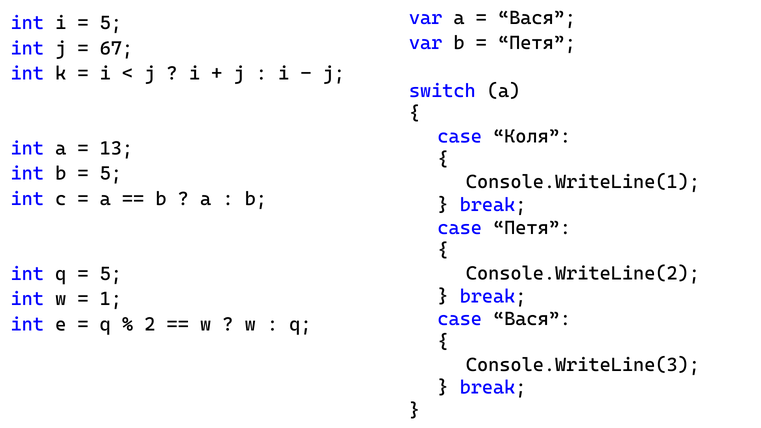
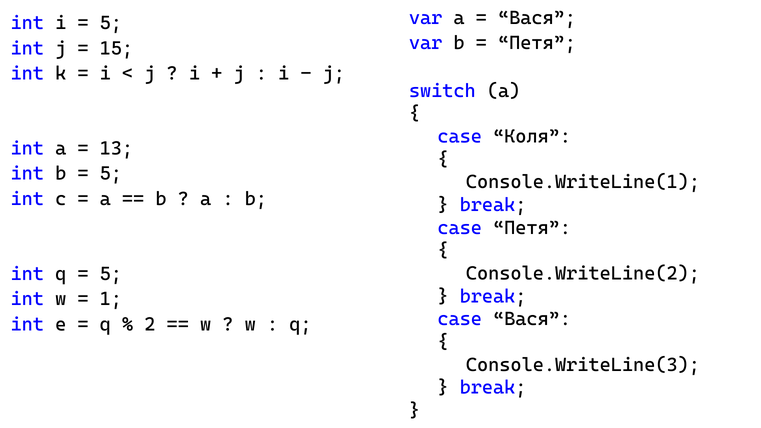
67: 67 -> 15 (116, 48)
